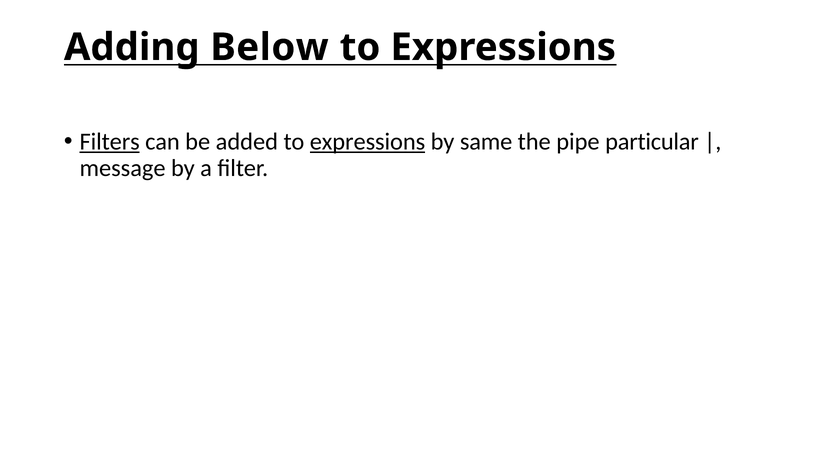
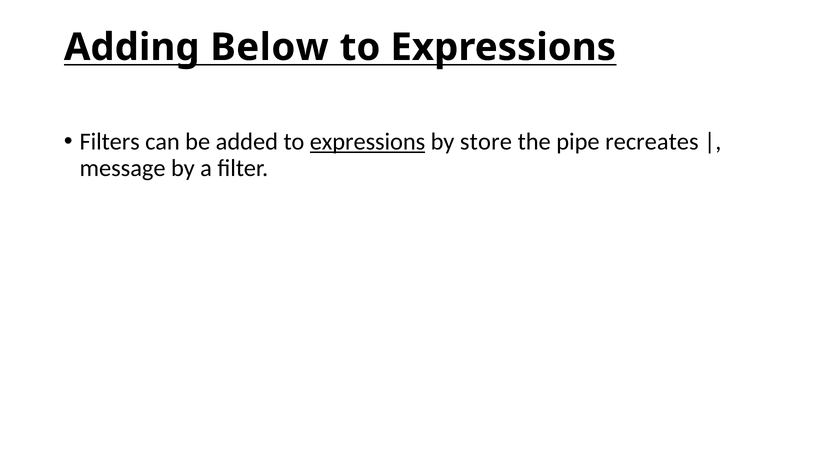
Filters underline: present -> none (110, 142)
same: same -> store (486, 142)
particular: particular -> recreates (652, 142)
